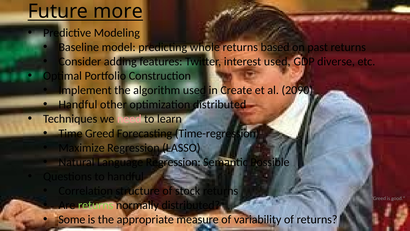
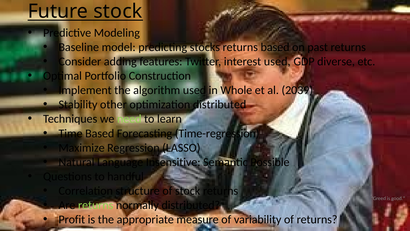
Future more: more -> stock (118, 11)
whole: whole -> stocks (205, 47)
Create: Create -> Whole (236, 90)
2090: 2090 -> 2039 (297, 90)
Handful: Handful -> Stability (78, 104)
need colour: pink -> light green (129, 119)
Time Greed: Greed -> Based (100, 133)
Language Regression: Regression -> Insensitive (173, 162)
Some: Some -> Profit (72, 219)
